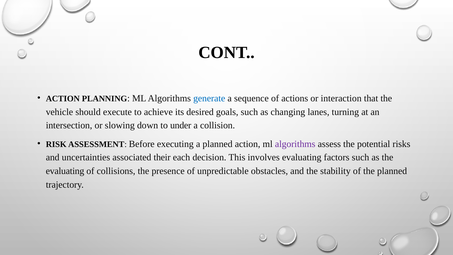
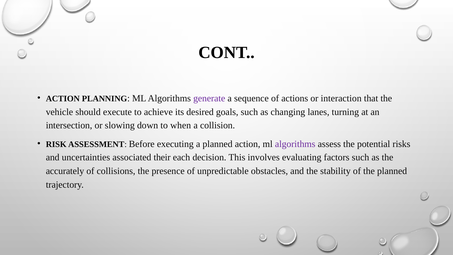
generate colour: blue -> purple (209, 98)
under: under -> when (181, 125)
evaluating: evaluating -> accurately (65, 171)
